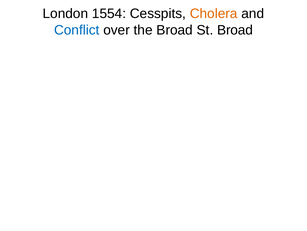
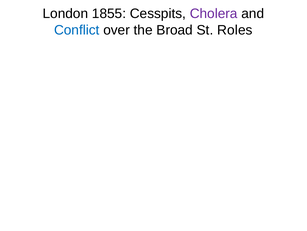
1554: 1554 -> 1855 (109, 14)
Cholera colour: orange -> purple (214, 14)
St Broad: Broad -> Roles (235, 30)
